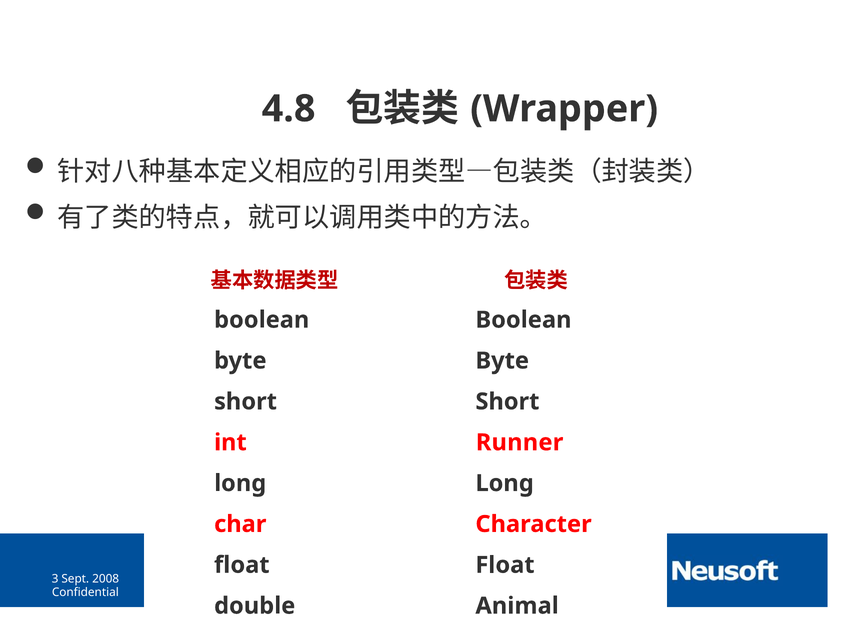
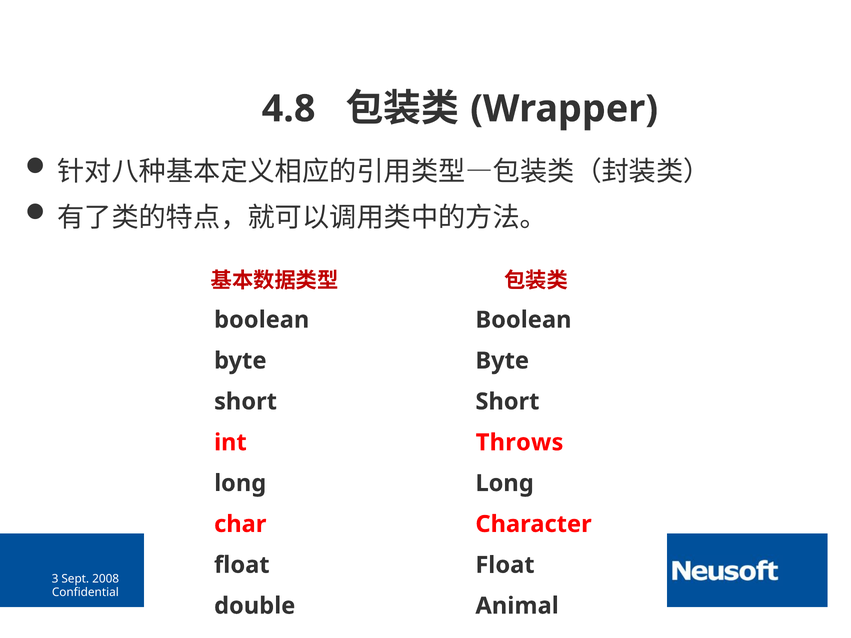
Runner: Runner -> Throws (520, 443)
